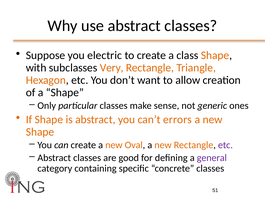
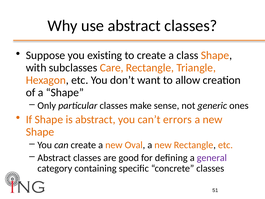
electric: electric -> existing (105, 55)
Very: Very -> Care (112, 68)
etc colour: purple -> orange (225, 145)
